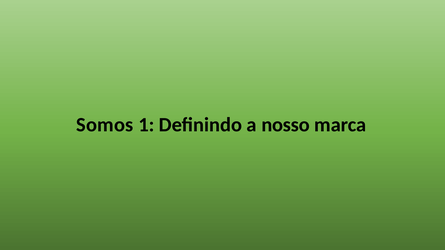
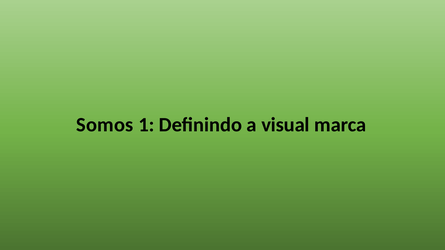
nosso: nosso -> visual (285, 125)
